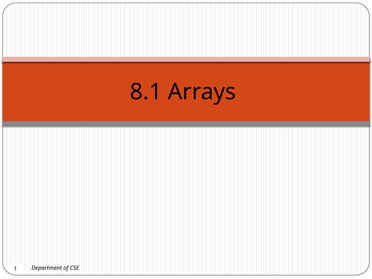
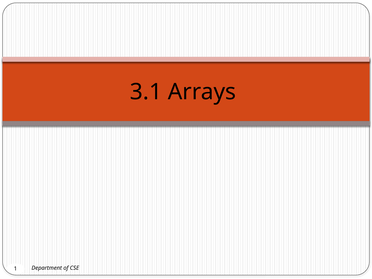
8.1: 8.1 -> 3.1 (146, 92)
